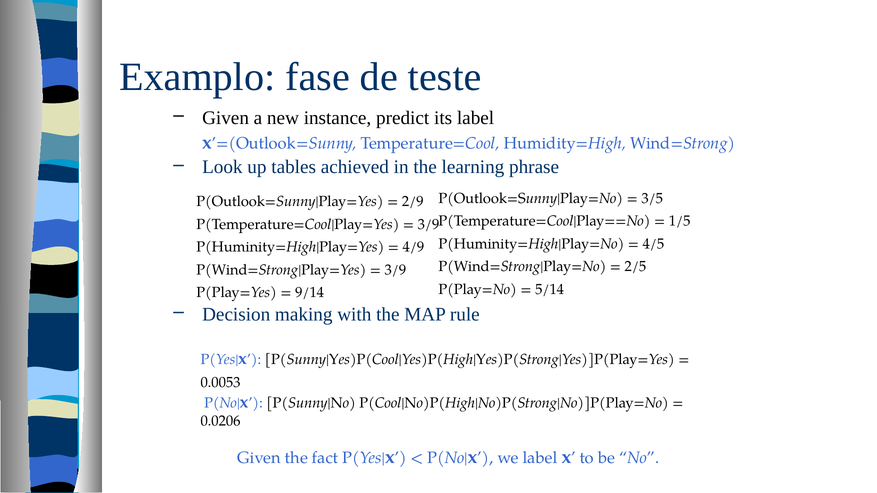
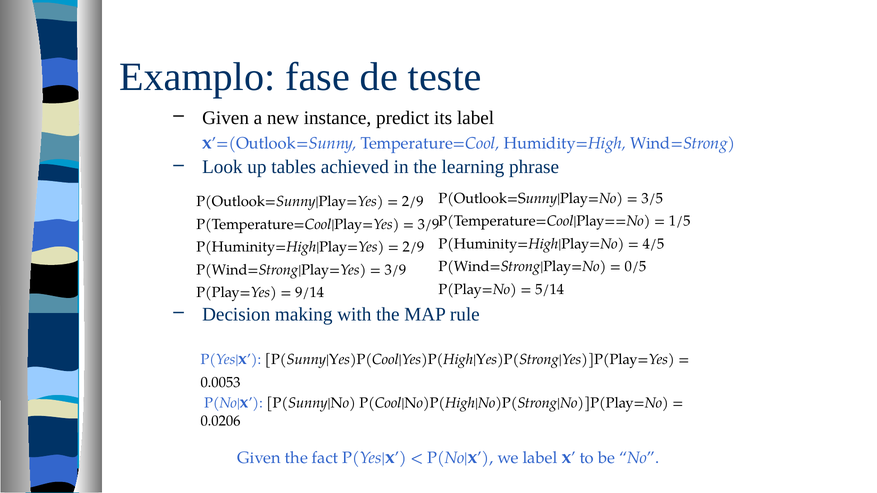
4/9: 4/9 -> 2/9 (413, 247)
2/5: 2/5 -> 0/5 (635, 267)
